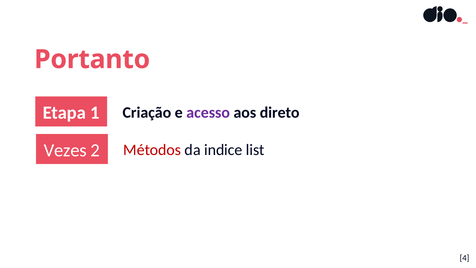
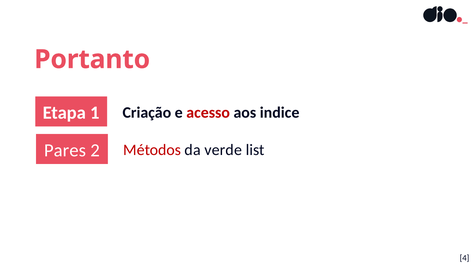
acesso colour: purple -> red (208, 112)
direto: direto -> indice (280, 112)
Vezes: Vezes -> Pares (65, 150)
indice: indice -> verde (223, 150)
